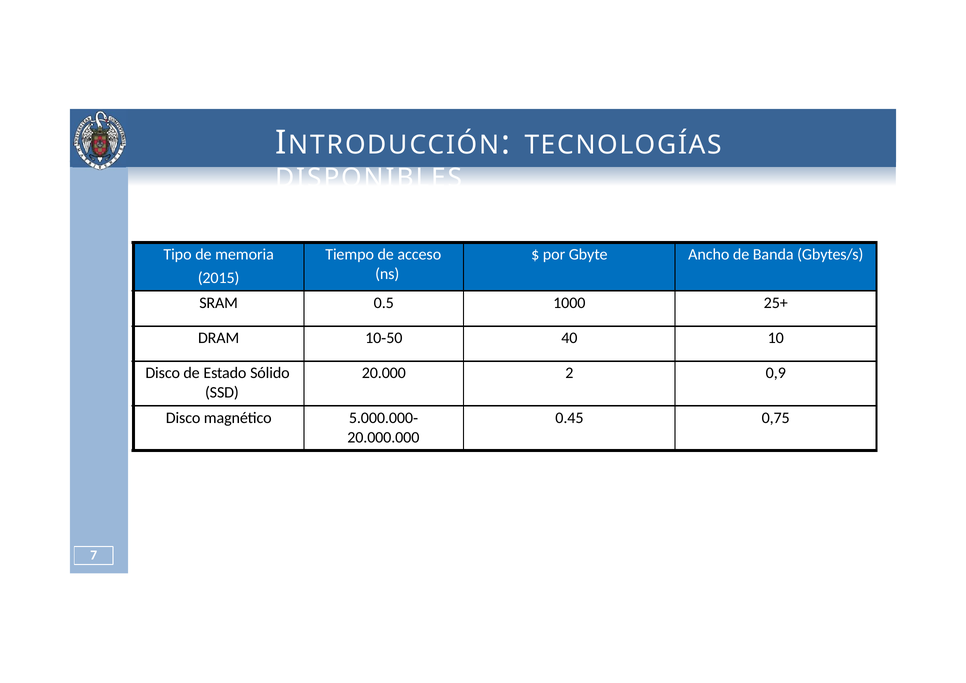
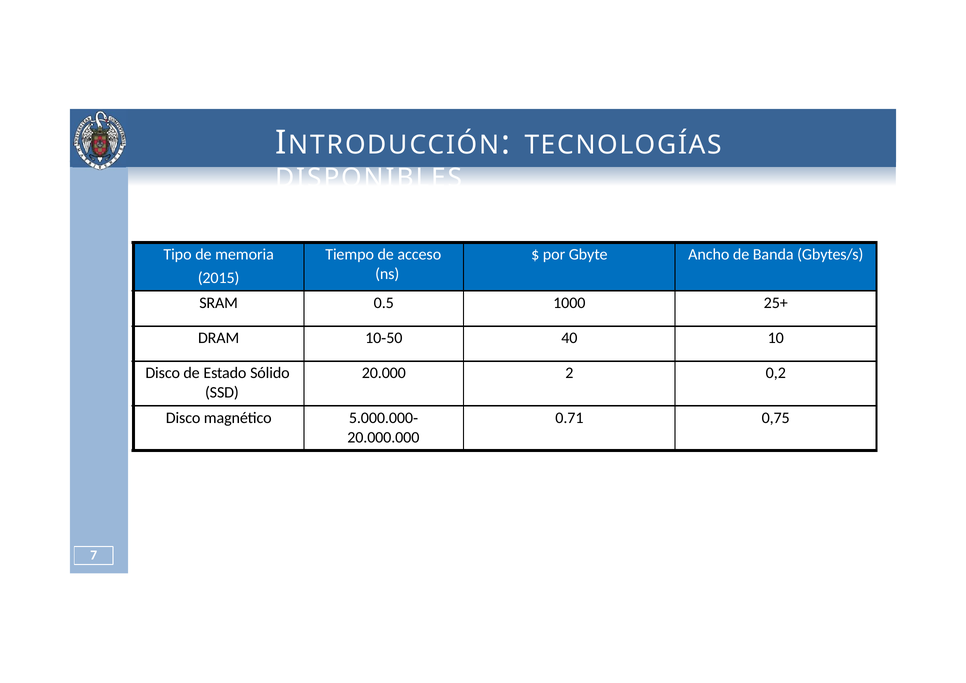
0,9: 0,9 -> 0,2 (776, 373)
0.45: 0.45 -> 0.71 (569, 418)
